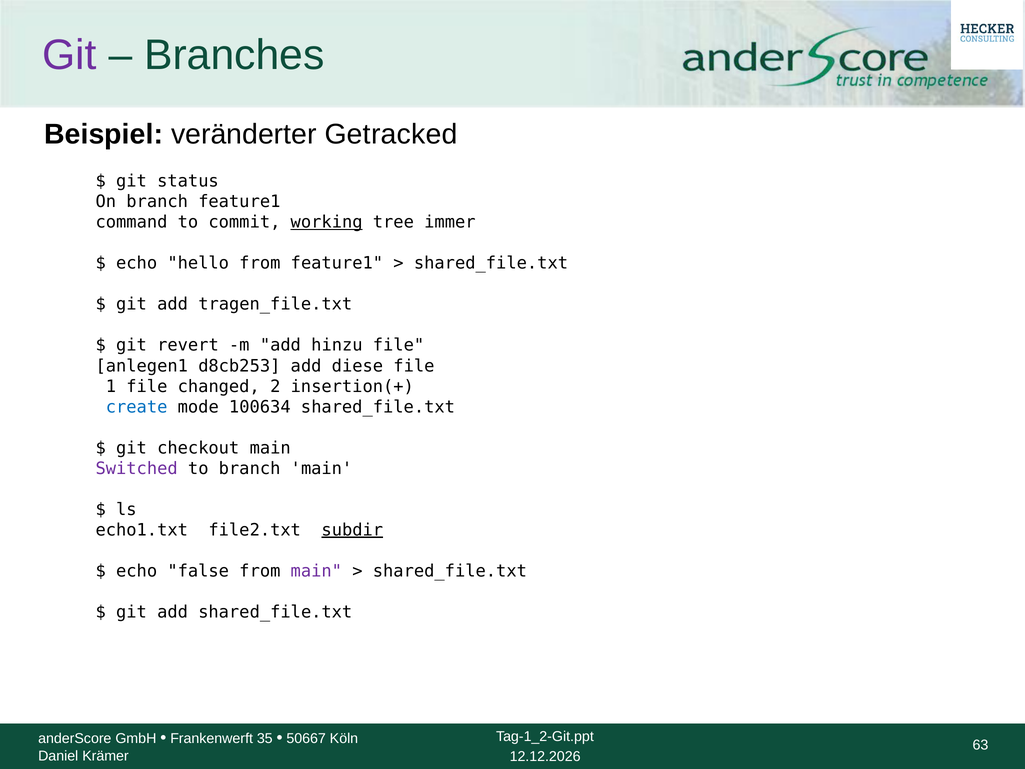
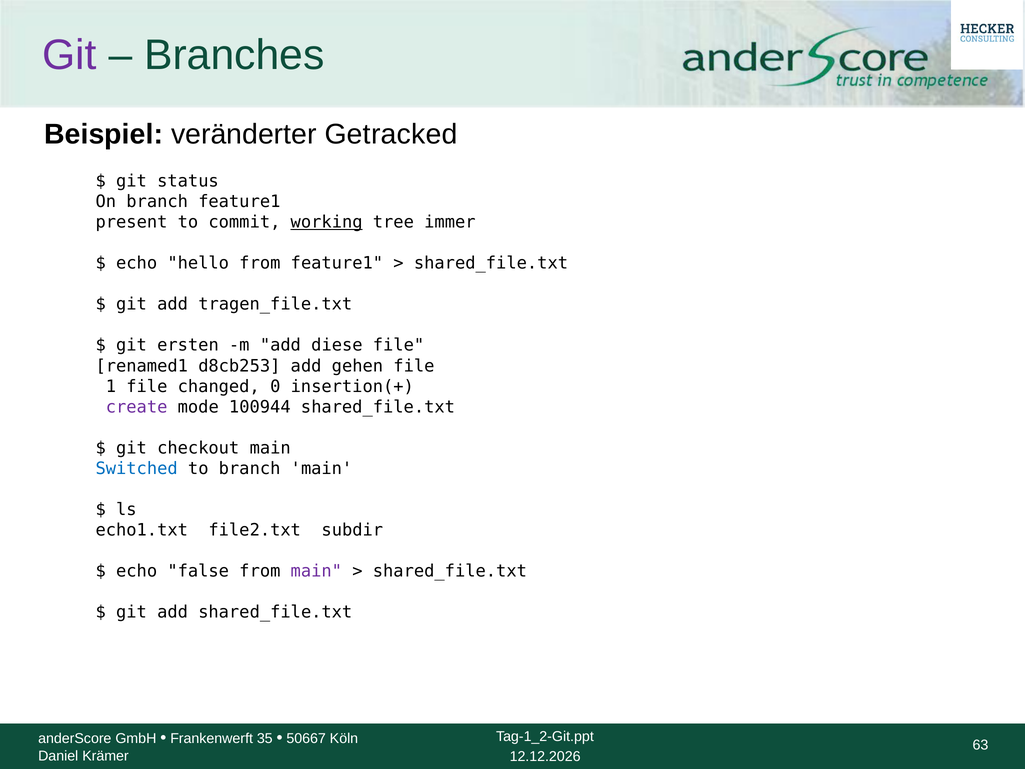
command: command -> present (131, 222)
revert: revert -> ersten (188, 345)
hinzu: hinzu -> diese (337, 345)
anlegen1: anlegen1 -> renamed1 (142, 366)
diese: diese -> gehen (357, 366)
2: 2 -> 0 (275, 386)
create colour: blue -> purple (137, 407)
100634: 100634 -> 100944 (260, 407)
Switched colour: purple -> blue (137, 468)
subdir underline: present -> none (352, 530)
